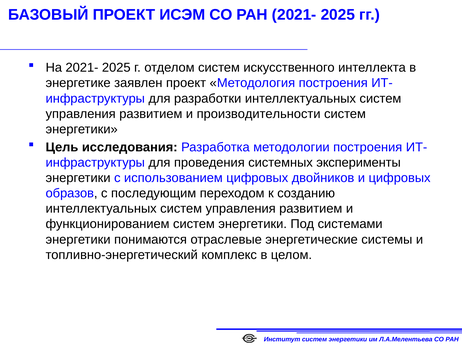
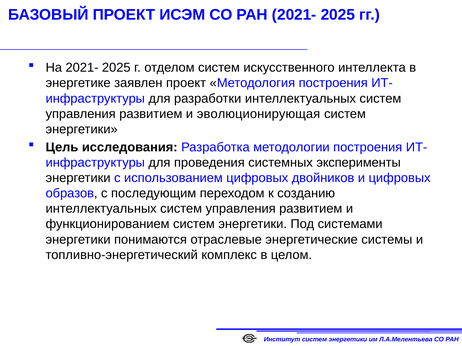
производительности: производительности -> эволюционирующая (259, 114)
